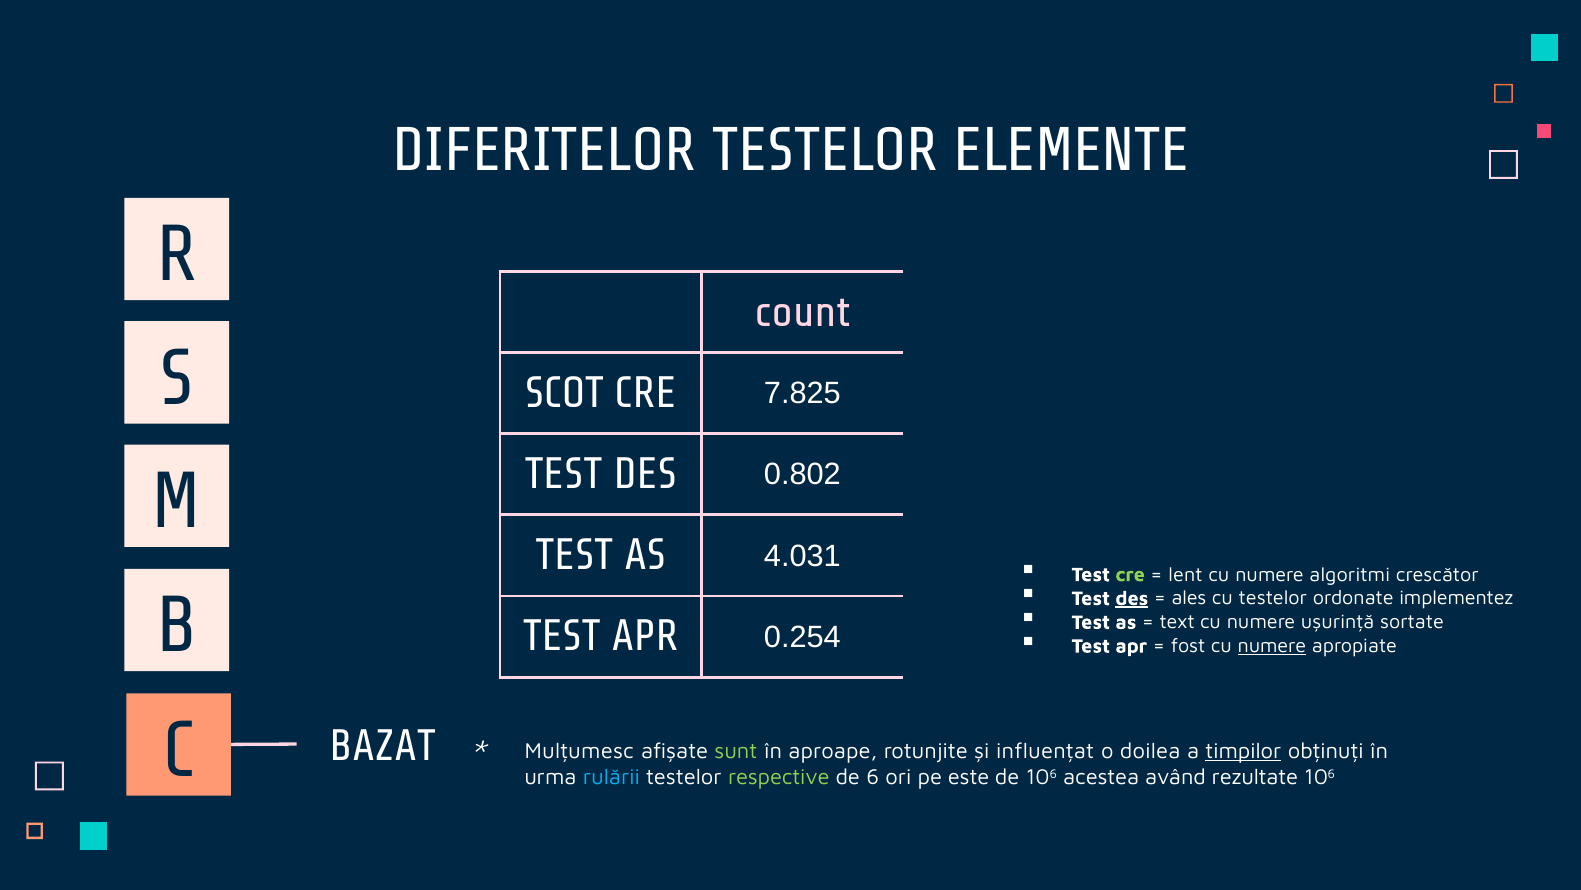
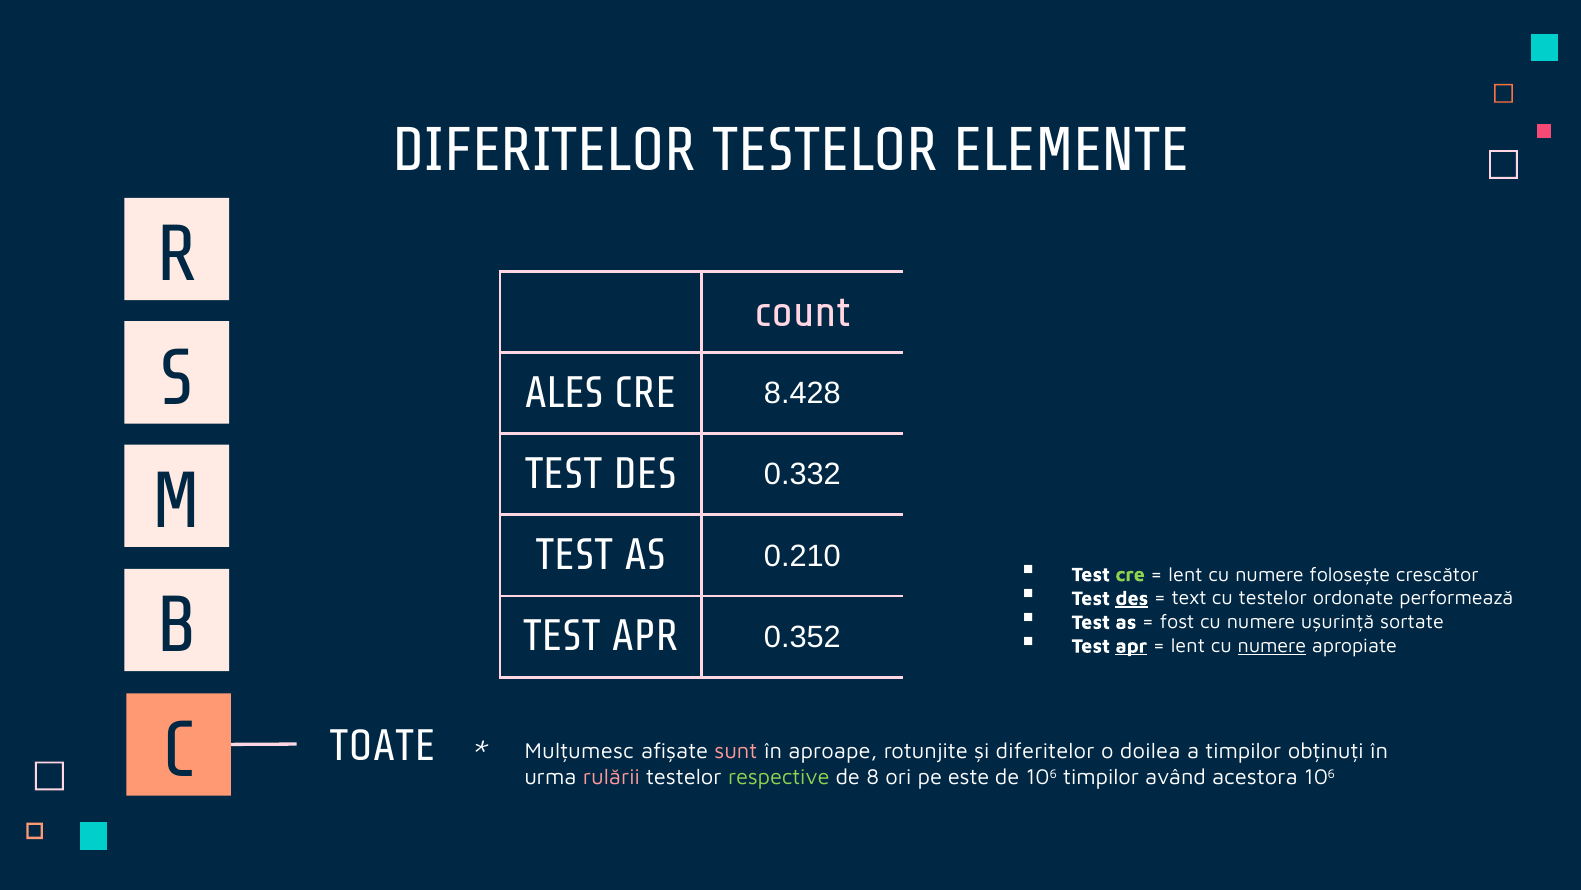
SCOT: SCOT -> ALES (564, 393)
7.825: 7.825 -> 8.428 (802, 393)
0.802: 0.802 -> 0.332 (802, 474)
4.031: 4.031 -> 0.210 (802, 556)
algoritmi: algoritmi -> folosește (1350, 574)
ales: ales -> text (1189, 598)
implementez: implementez -> performează (1456, 598)
text: text -> fost (1177, 622)
0.254: 0.254 -> 0.352 (802, 637)
apr underline: none -> present (1131, 646)
fost: fost -> lent (1188, 646)
BAZAT: BAZAT -> TOATE (382, 745)
sunt colour: light green -> pink (736, 751)
și influențat: influențat -> diferitelor (1045, 751)
timpilor underline: present -> none (1243, 751)
rulării colour: light blue -> pink (611, 777)
6: 6 -> 8 (873, 777)
106 acestea: acestea -> timpilor (1101, 777)
rezultate: rezultate -> acestora (1255, 777)
